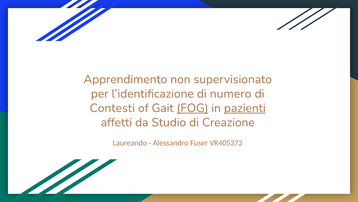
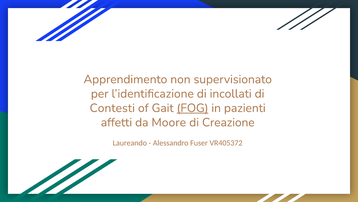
numero: numero -> incollati (231, 93)
pazienti underline: present -> none (245, 108)
Studio: Studio -> Moore (169, 122)
